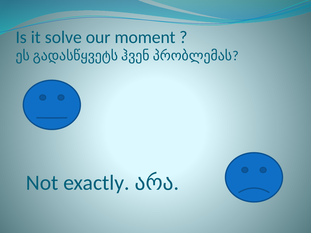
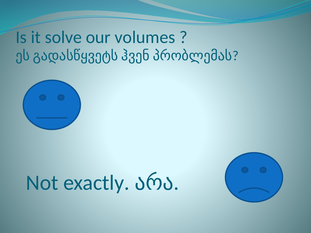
moment: moment -> volumes (145, 37)
